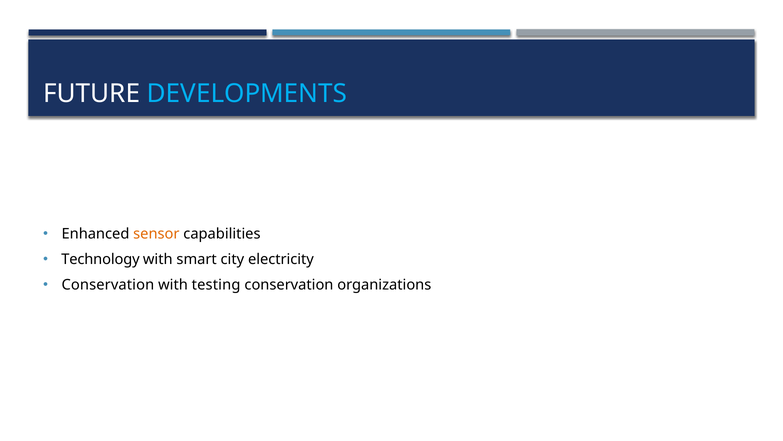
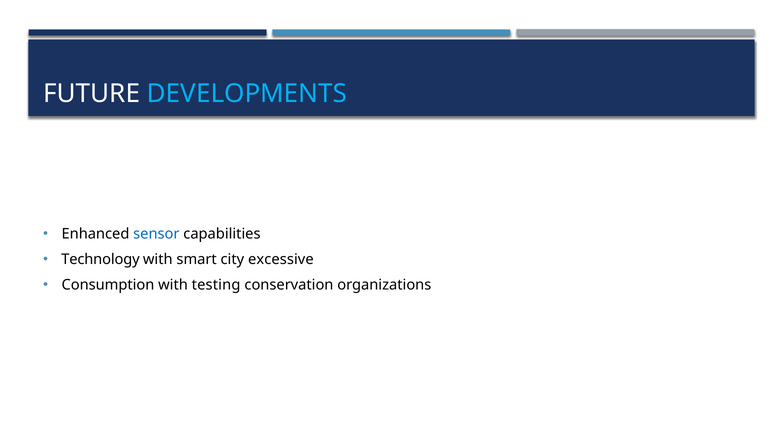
sensor colour: orange -> blue (156, 234)
electricity: electricity -> excessive (281, 259)
Conservation: Conservation -> Consumption (108, 285)
